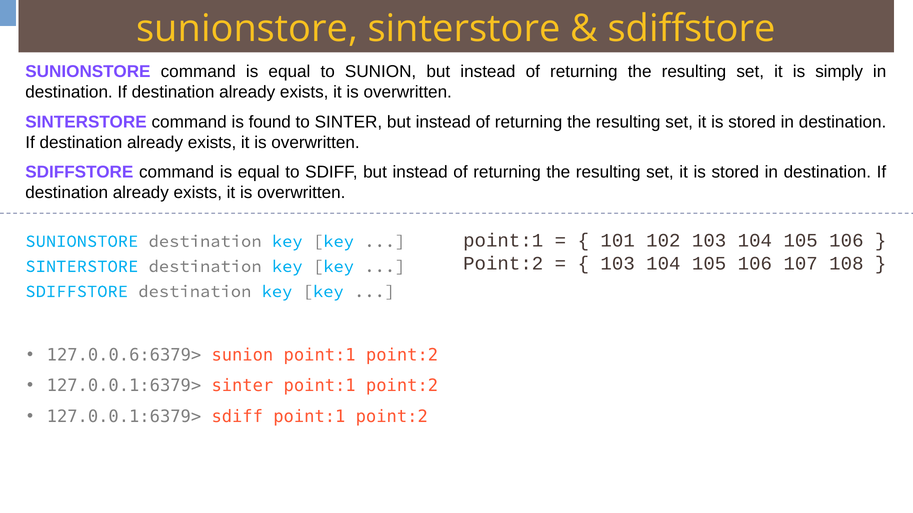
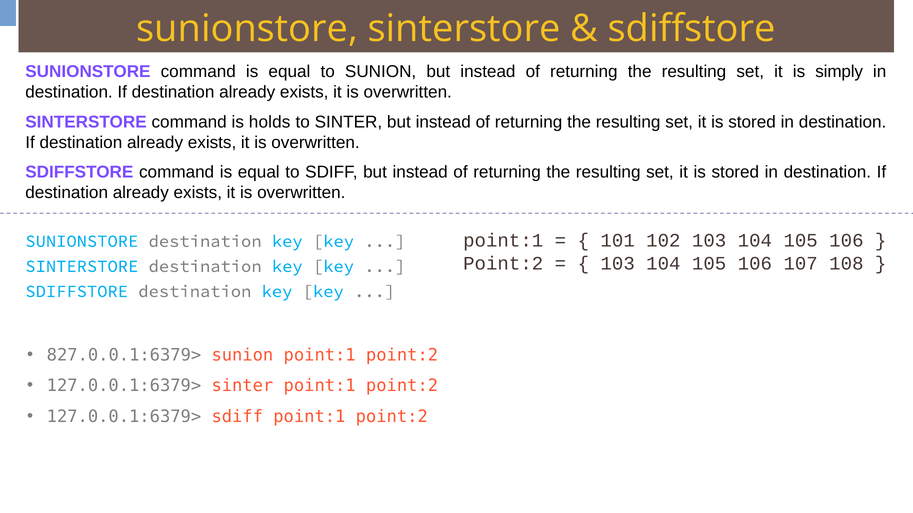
found: found -> holds (270, 122)
127.0.0.6:6379>: 127.0.0.6:6379> -> 827.0.0.1:6379> (124, 355)
